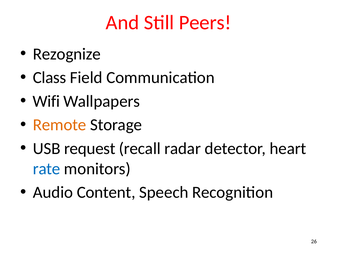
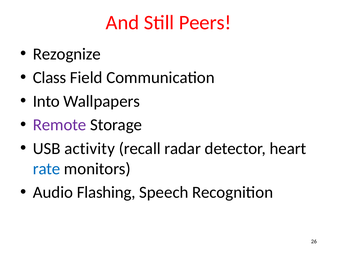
Wifi: Wifi -> Into (46, 101)
Remote colour: orange -> purple (60, 125)
request: request -> activity (90, 148)
Content: Content -> Flashing (106, 192)
